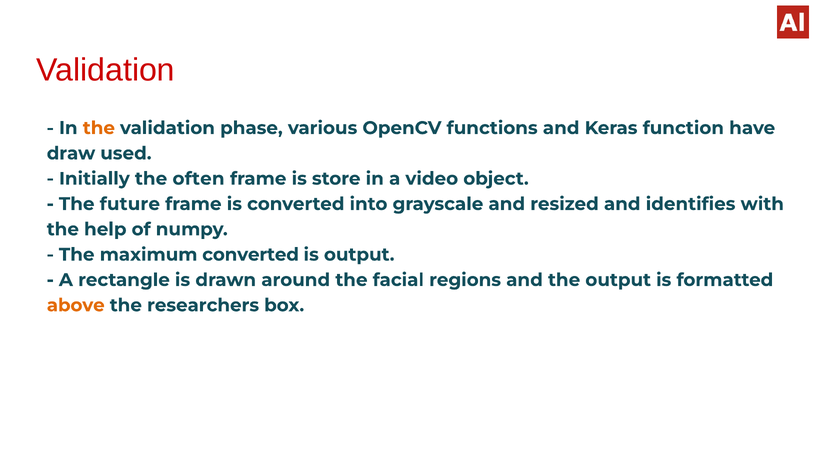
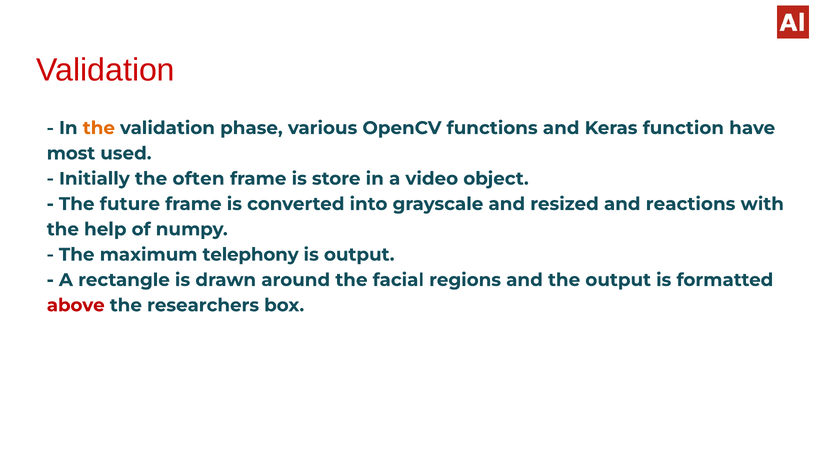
draw: draw -> most (71, 153)
identifies: identifies -> reactions (691, 204)
maximum converted: converted -> telephony (251, 254)
above colour: orange -> red (76, 305)
